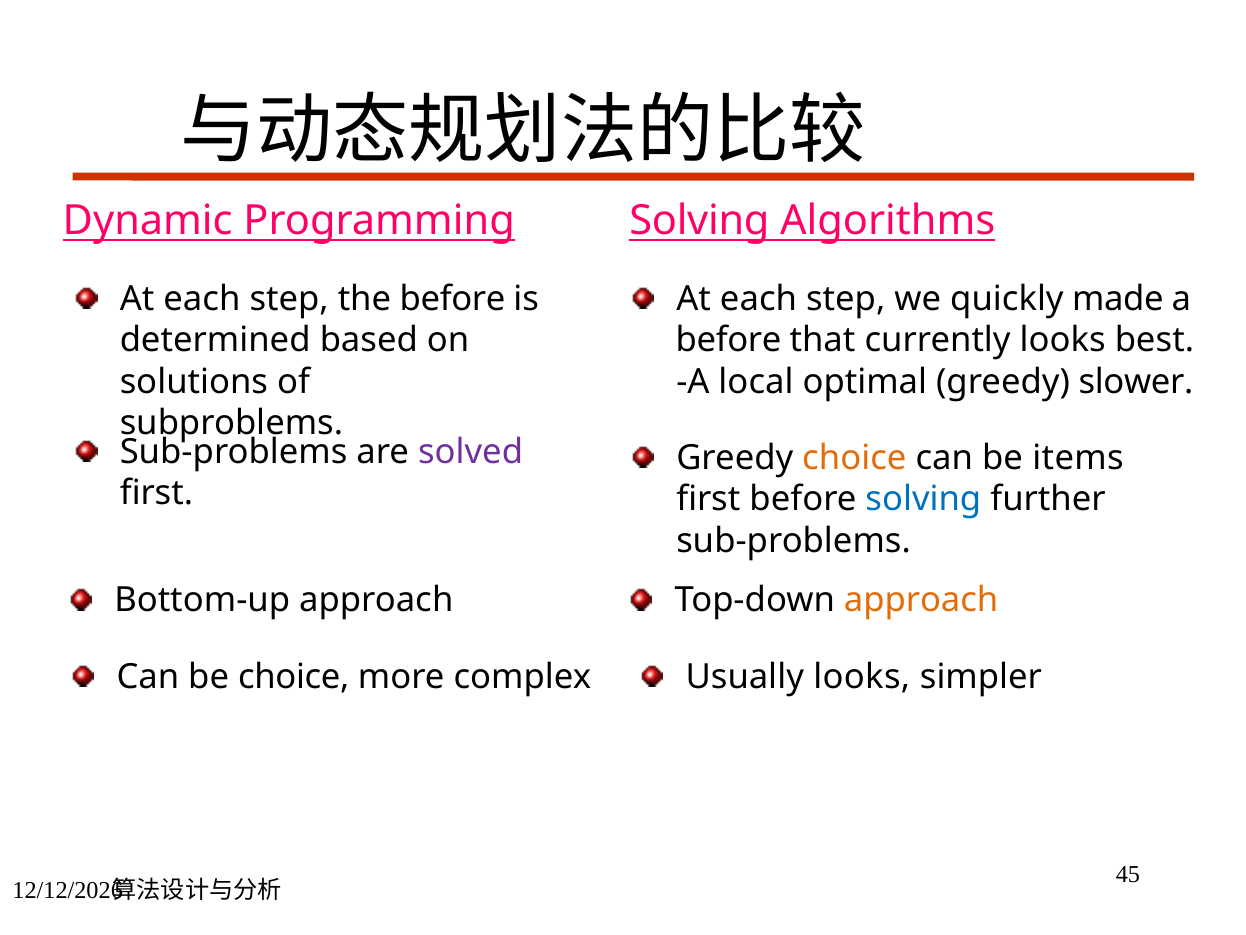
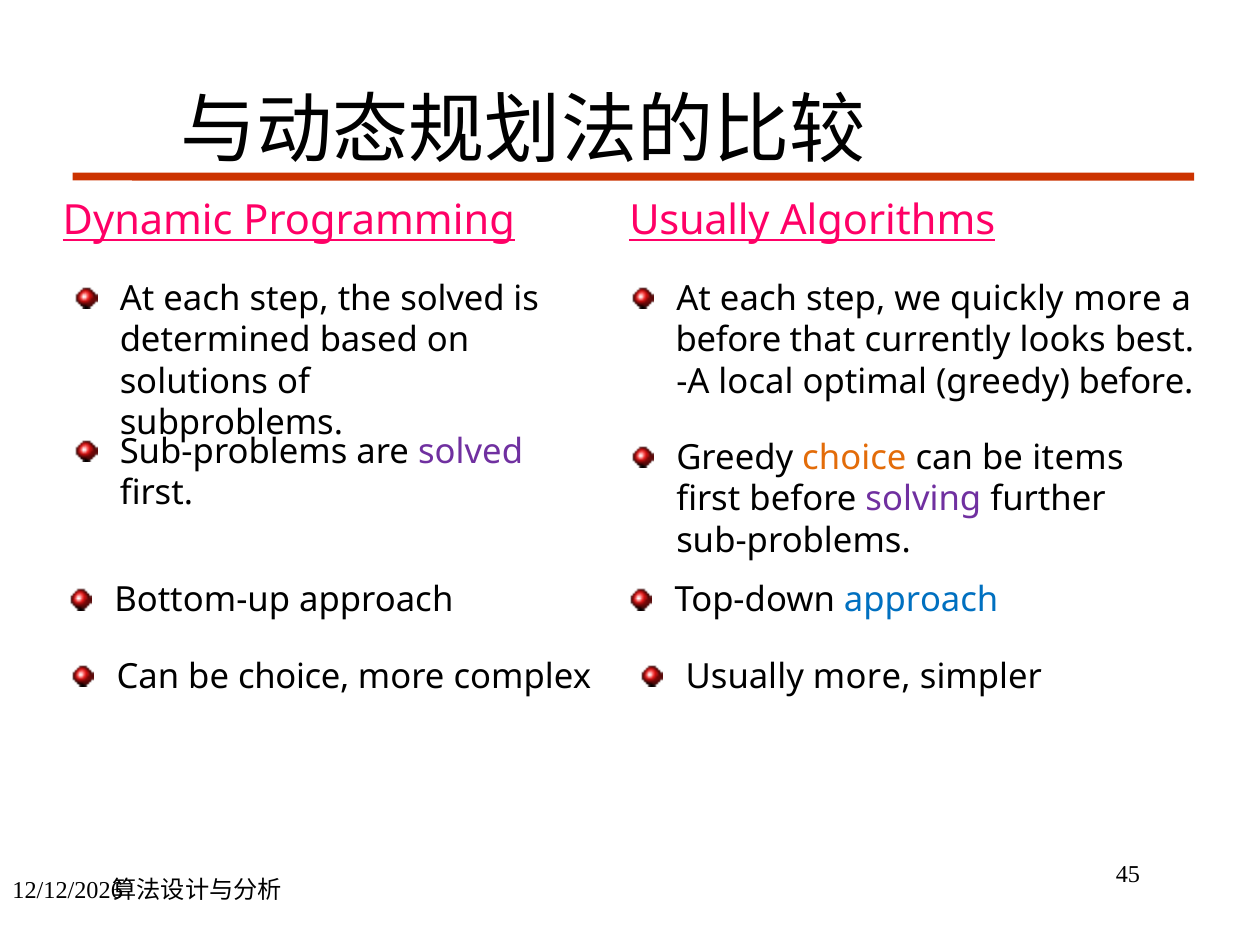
Programming Solving: Solving -> Usually (699, 221)
the before: before -> solved (452, 299)
quickly made: made -> more (1118, 299)
greedy slower: slower -> before (1136, 382)
solving colour: blue -> purple (923, 499)
approach colour: orange -> blue (921, 600)
Usually looks: looks -> more (862, 677)
